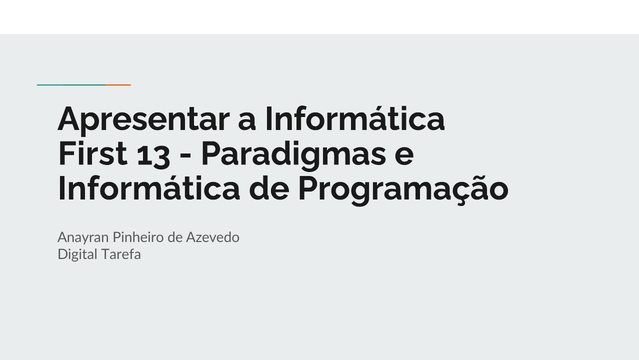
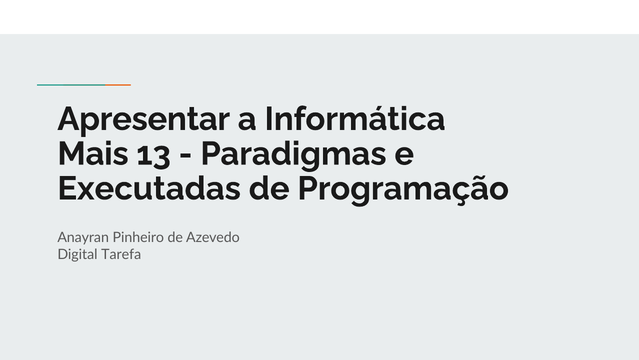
First: First -> Mais (93, 154)
Informática: Informática -> Executadas (149, 188)
